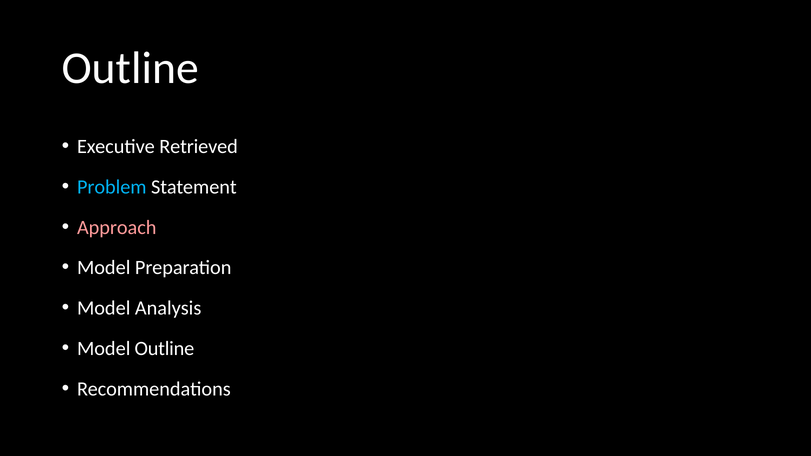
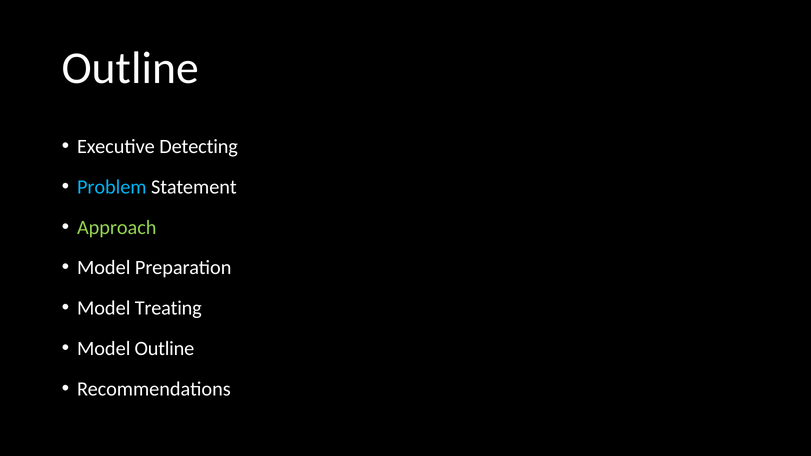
Retrieved: Retrieved -> Detecting (199, 147)
Approach colour: pink -> light green (117, 227)
Analysis: Analysis -> Treating (168, 308)
